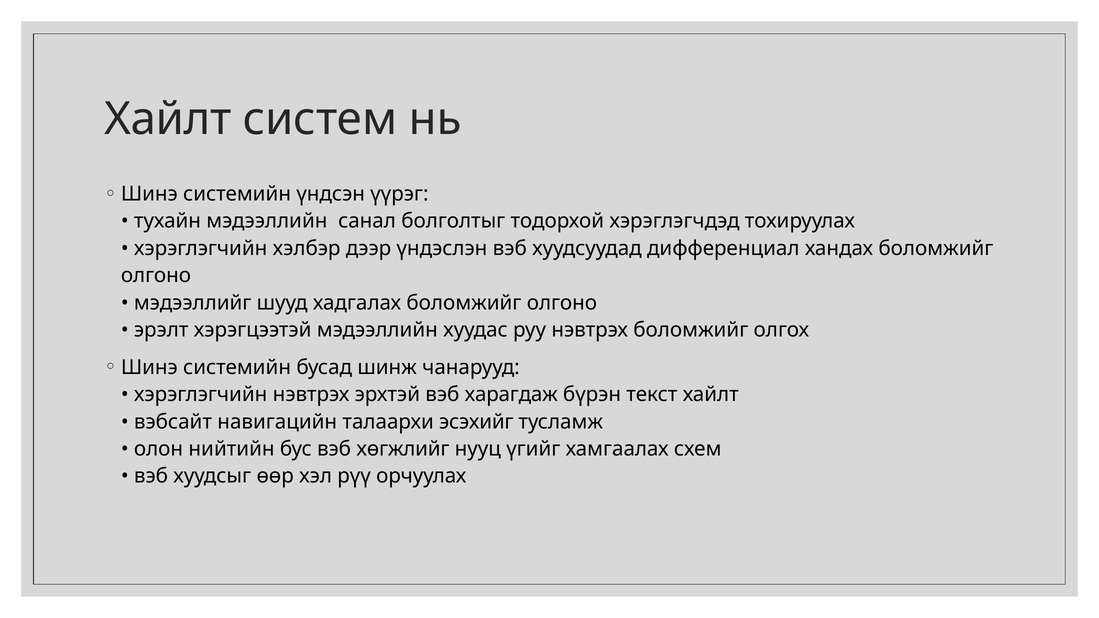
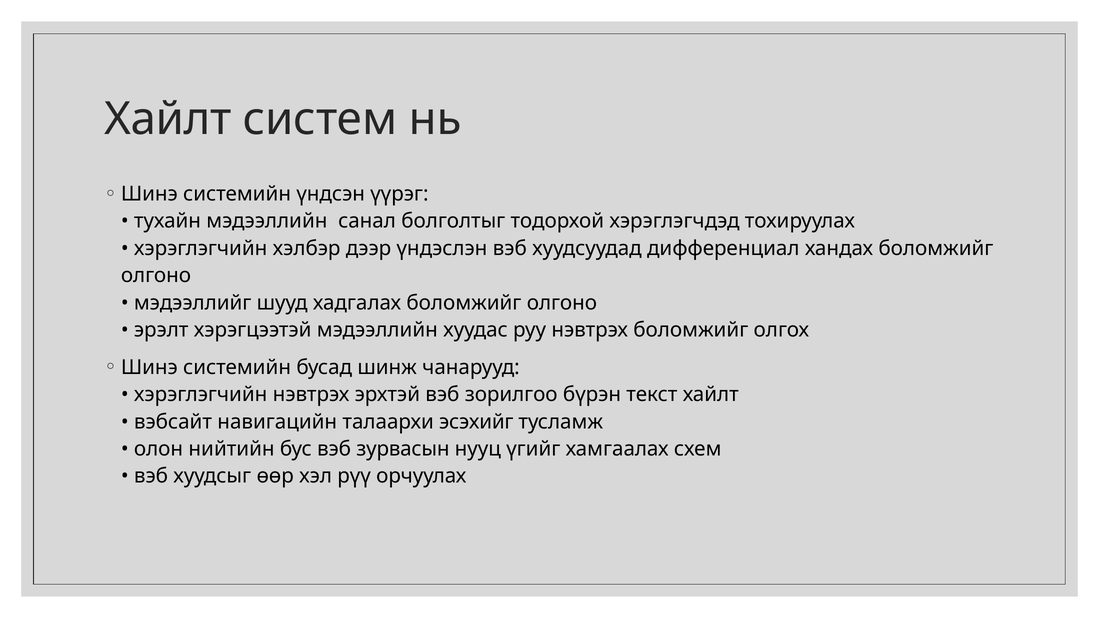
харагдаж: харагдаж -> зорилгоо (511, 395)
хөгжлийг: хөгжлийг -> зурвасын (403, 449)
